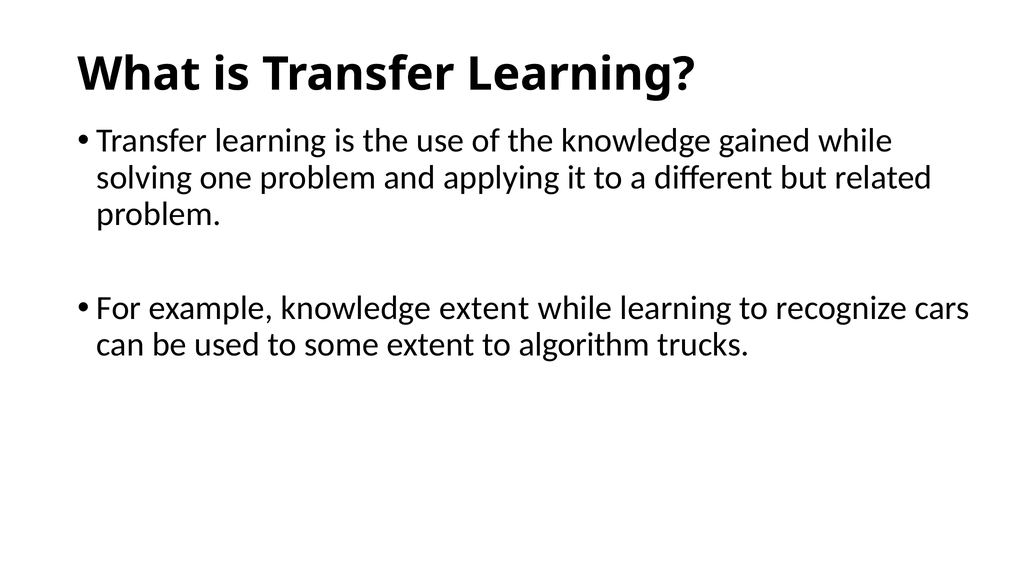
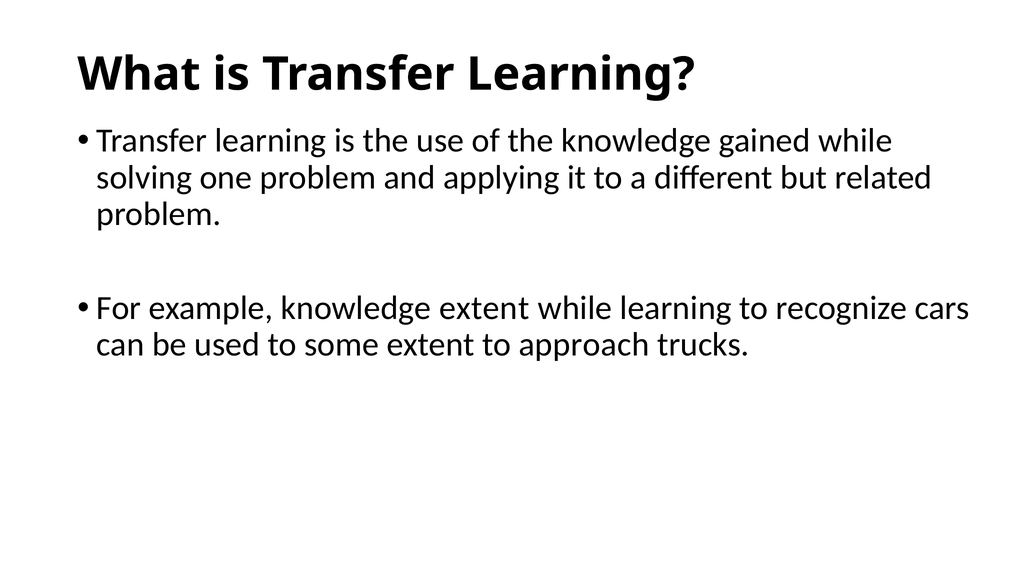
algorithm: algorithm -> approach (584, 345)
